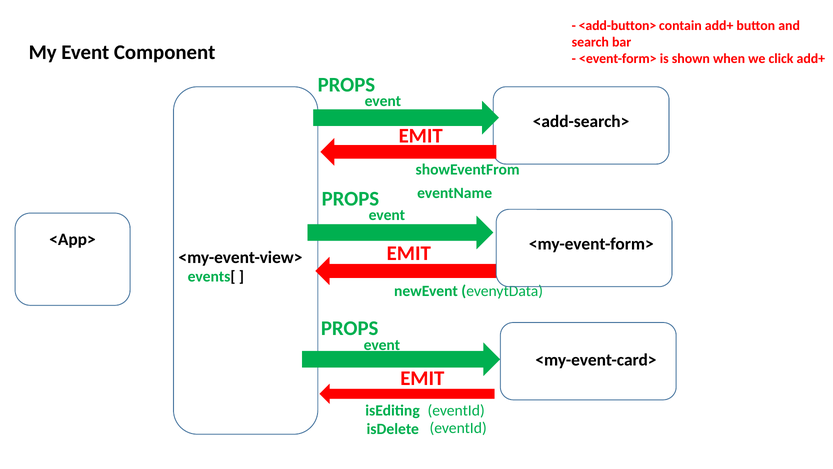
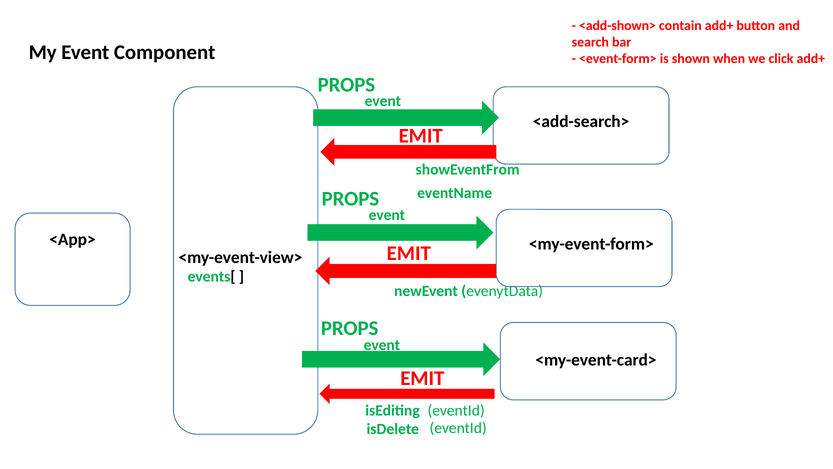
<add-button>: <add-button> -> <add-shown> (617, 25)
